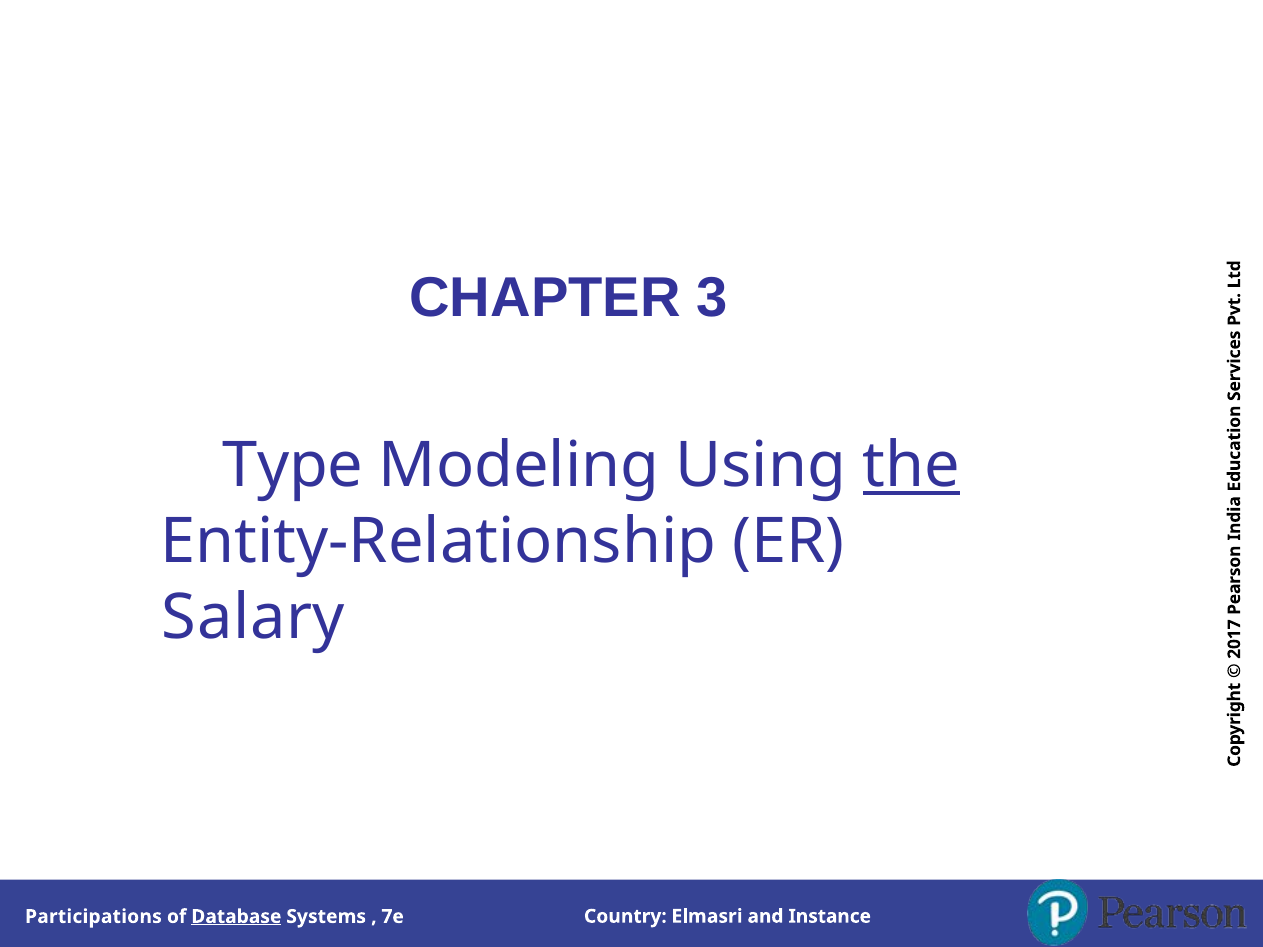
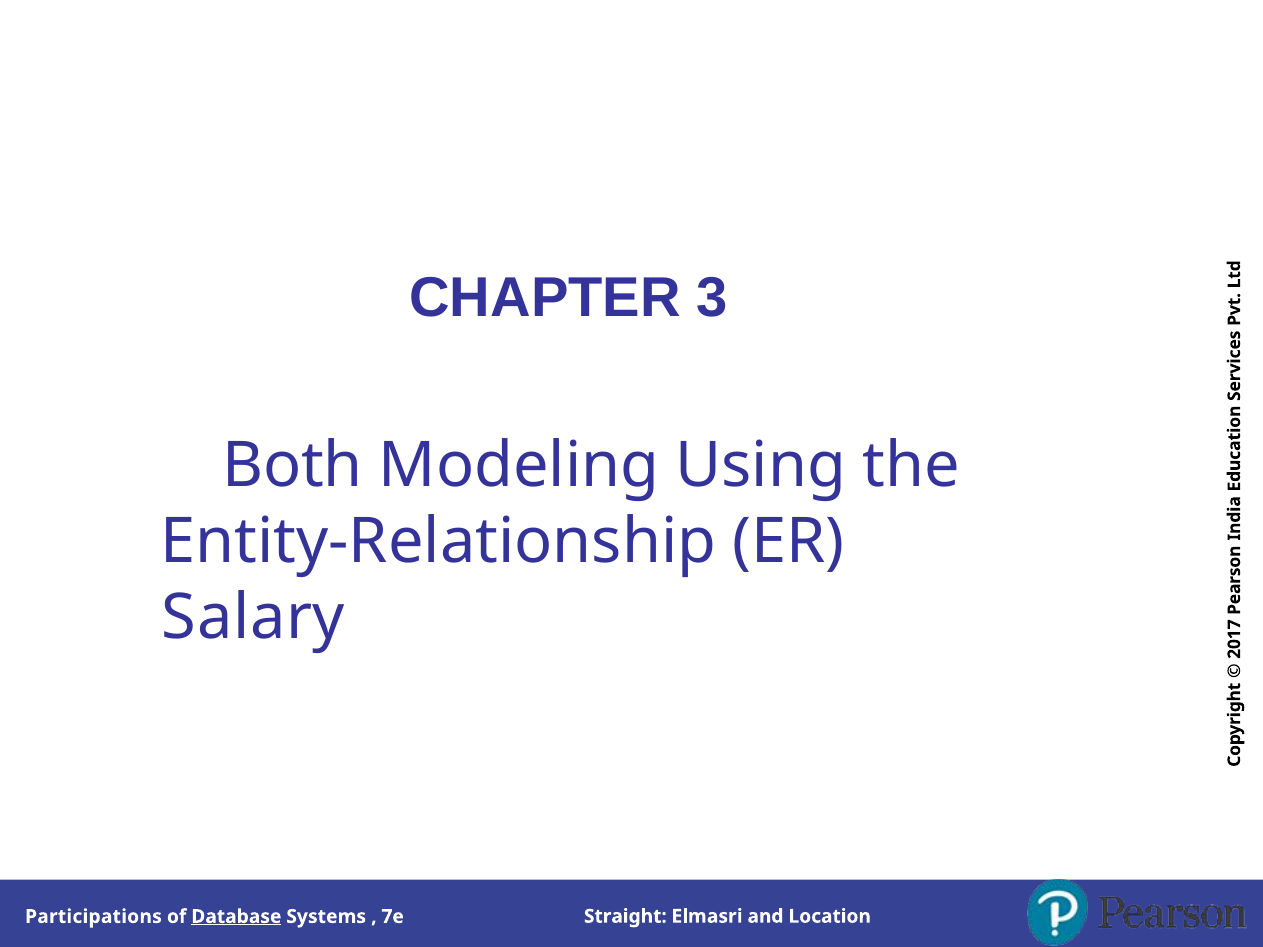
Type: Type -> Both (293, 466)
the underline: present -> none (911, 466)
Country: Country -> Straight (625, 917)
Instance: Instance -> Location (830, 917)
